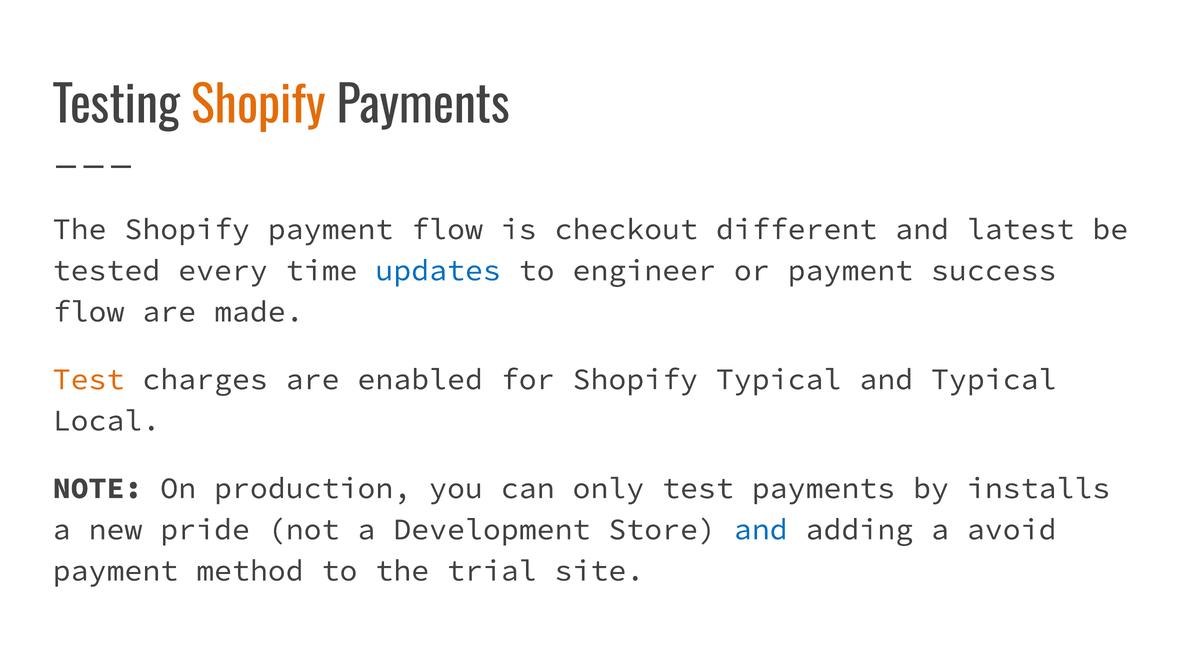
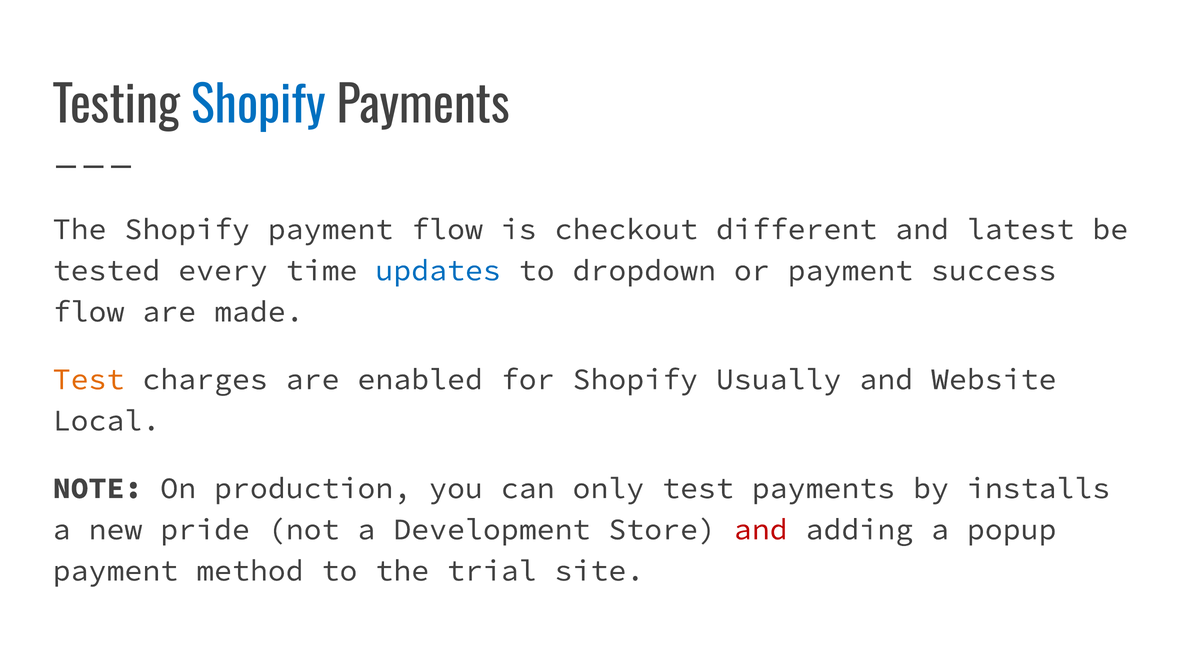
Shopify colour: orange -> blue (258, 106)
engineer: engineer -> dropdown (644, 270)
Shopify Typical: Typical -> Usually (779, 379)
and Typical: Typical -> Website (994, 379)
and colour: blue -> red (761, 530)
avoid: avoid -> popup (1012, 530)
